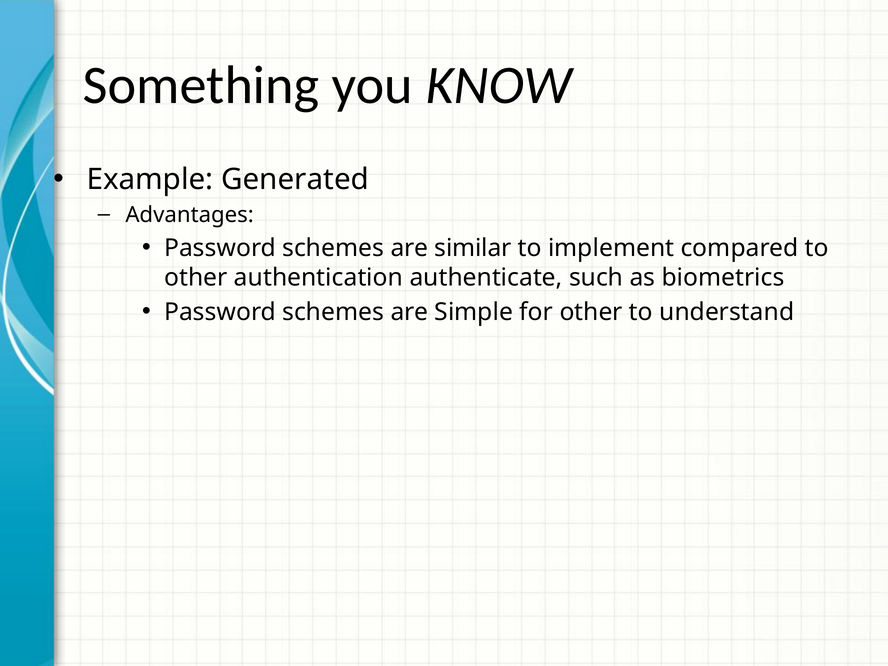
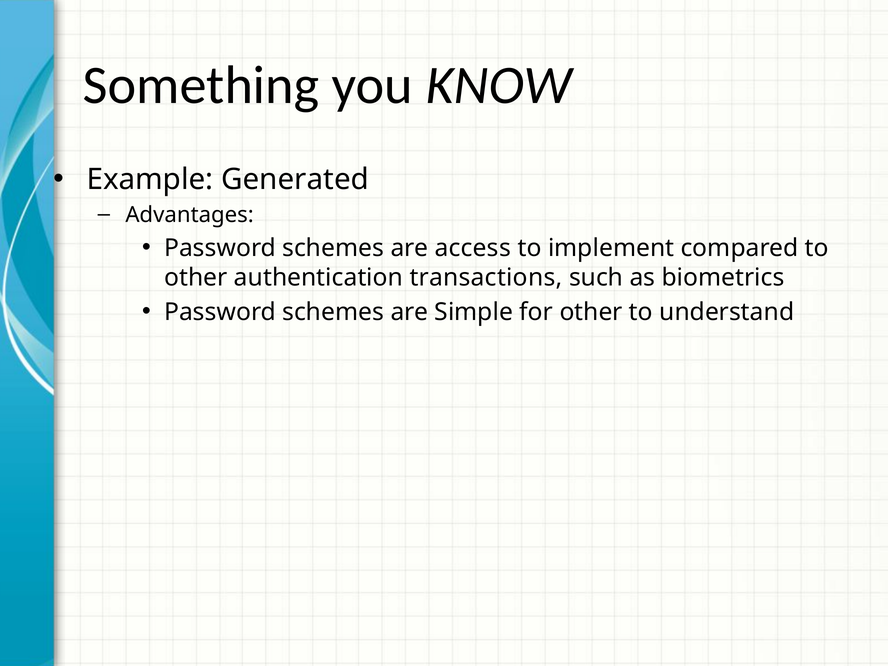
similar: similar -> access (473, 248)
authenticate: authenticate -> transactions (486, 278)
